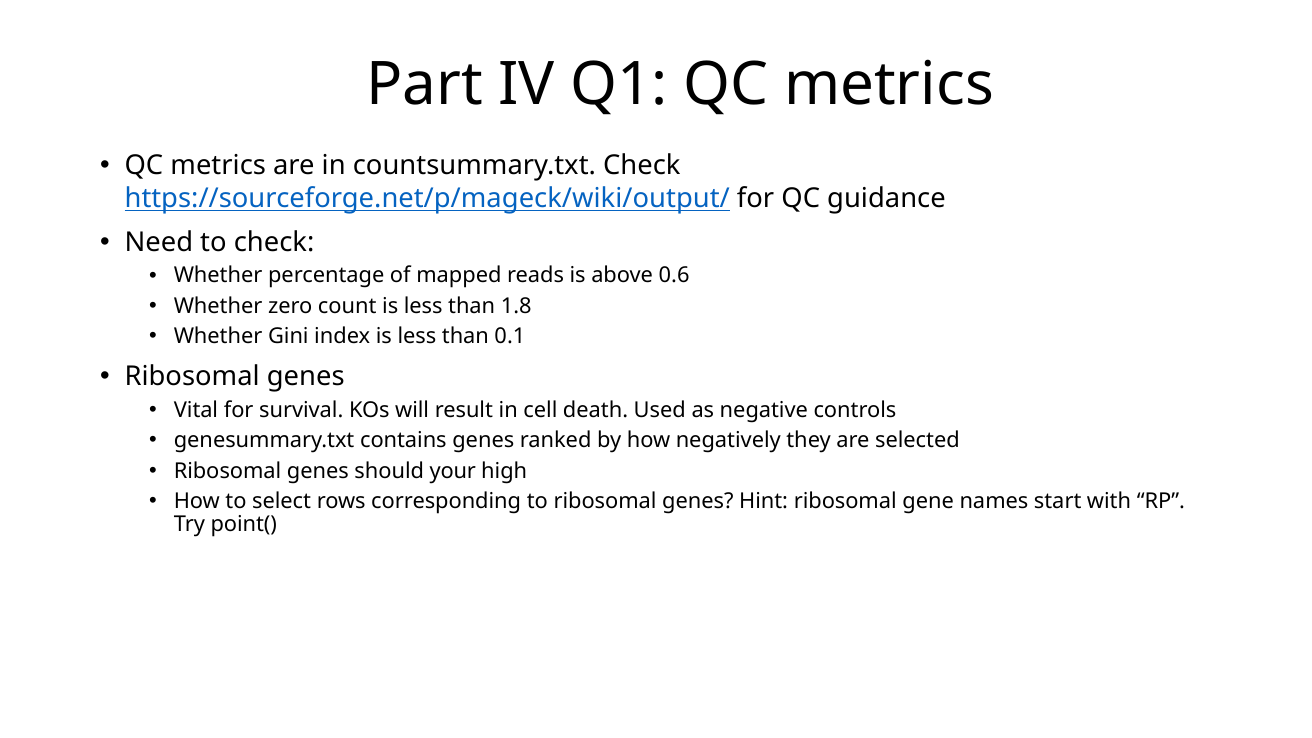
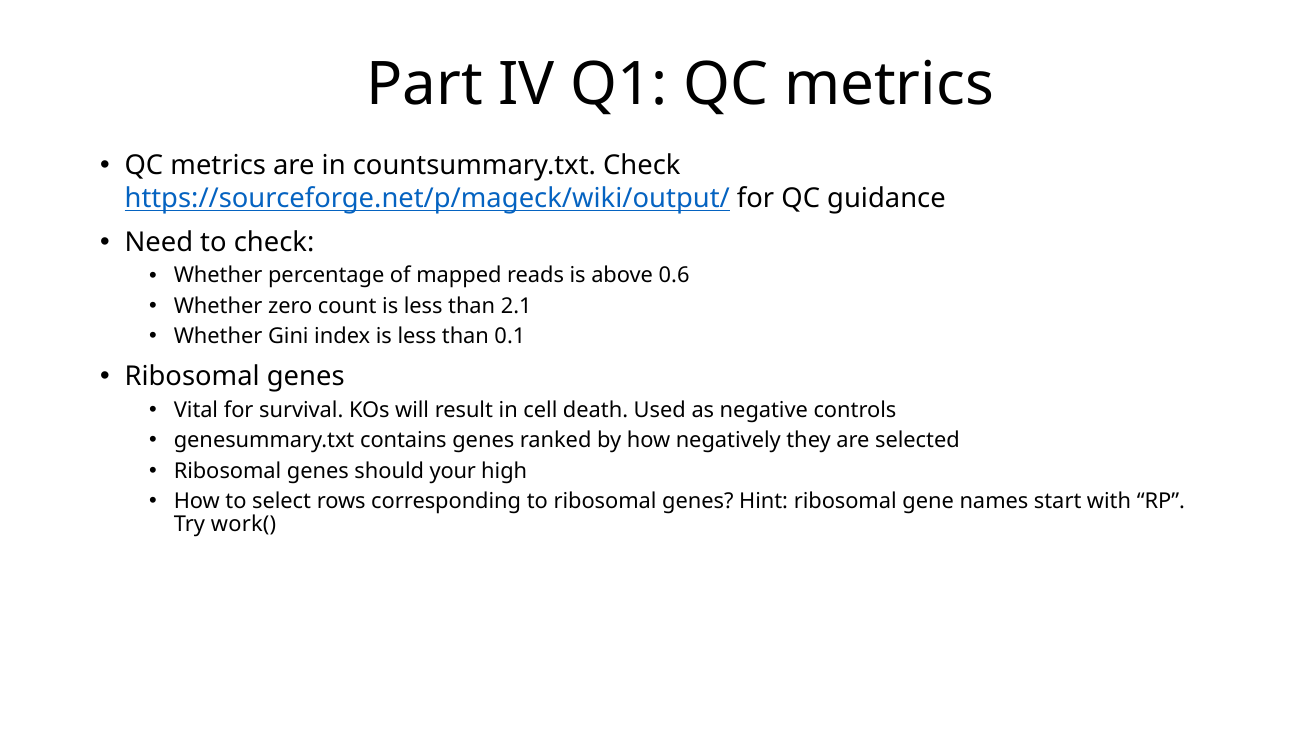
1.8: 1.8 -> 2.1 (516, 306)
point(: point( -> work( (244, 525)
